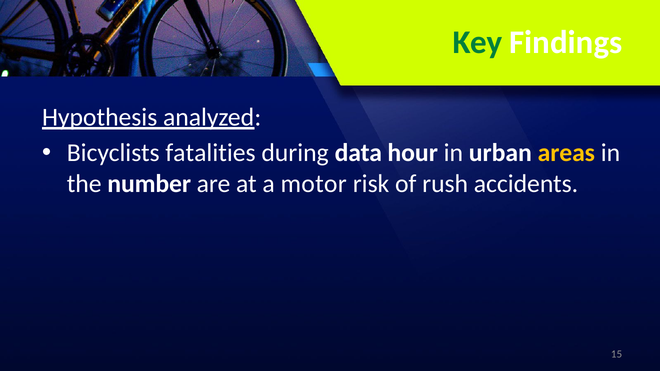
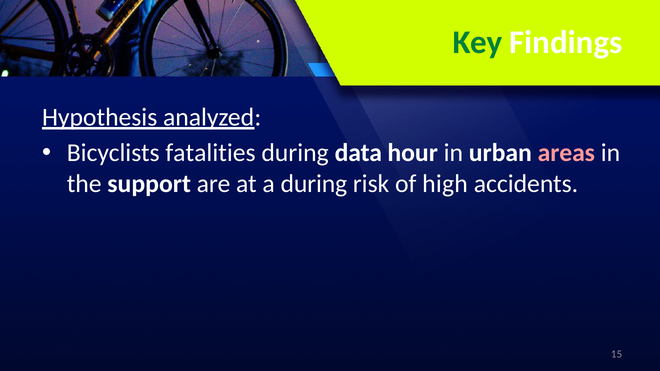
areas colour: yellow -> pink (566, 153)
number: number -> support (149, 184)
a motor: motor -> during (314, 184)
rush: rush -> high (445, 184)
